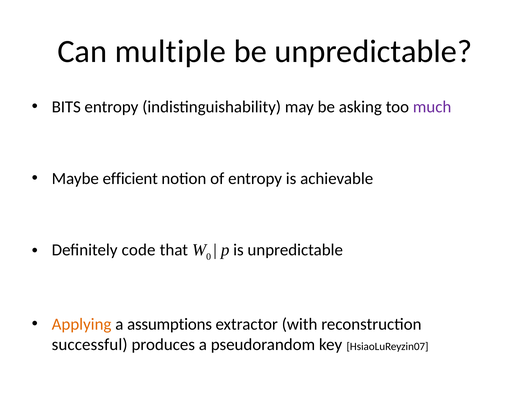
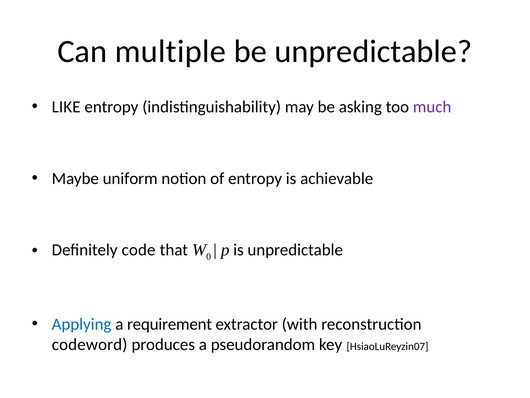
BITS: BITS -> LIKE (66, 107)
efficient: efficient -> uniform (130, 178)
Applying colour: orange -> blue (82, 324)
assumptions: assumptions -> requirement (170, 324)
successful: successful -> codeword (90, 344)
